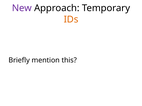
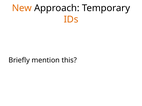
New colour: purple -> orange (22, 8)
